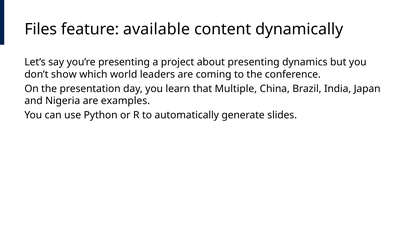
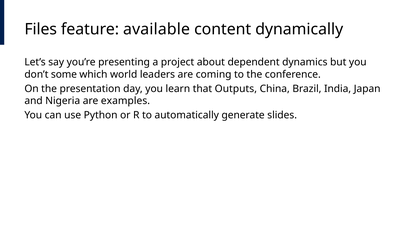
about presenting: presenting -> dependent (254, 62)
show: show -> some (64, 74)
Multiple: Multiple -> Outputs (236, 89)
